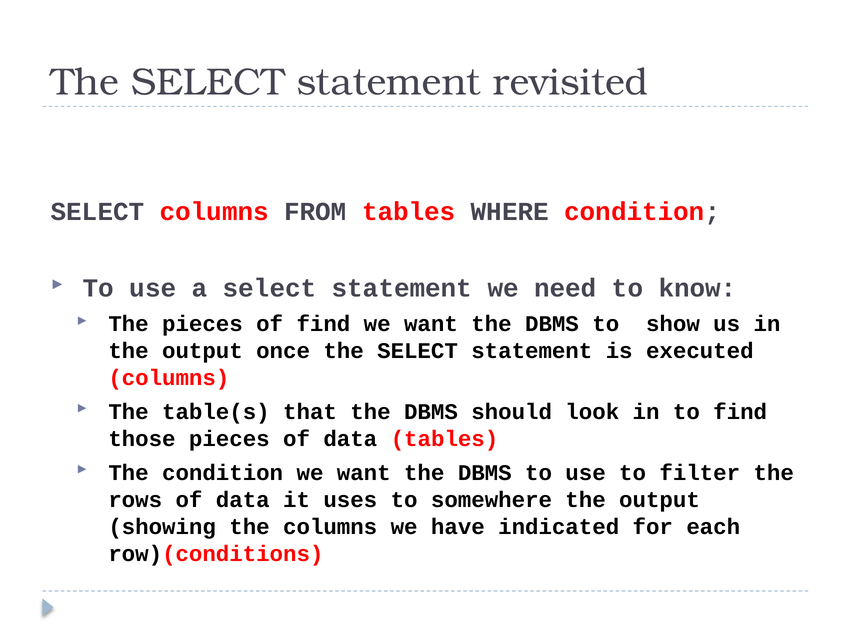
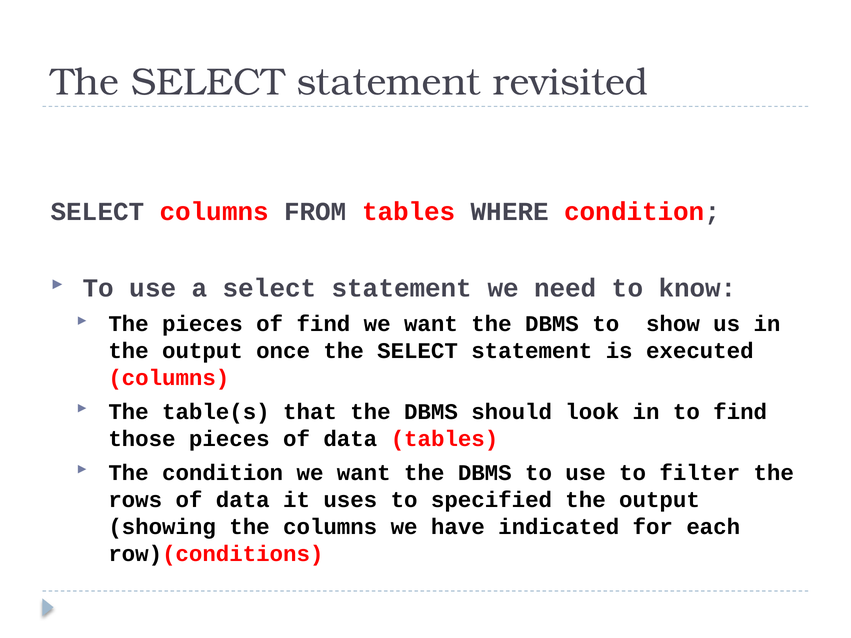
somewhere: somewhere -> specified (492, 500)
